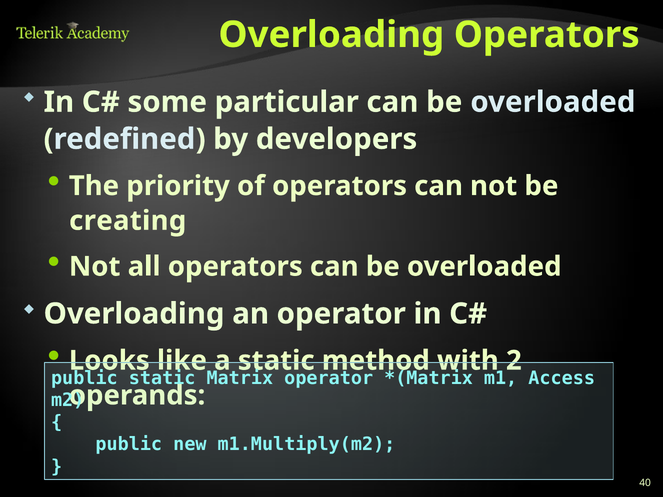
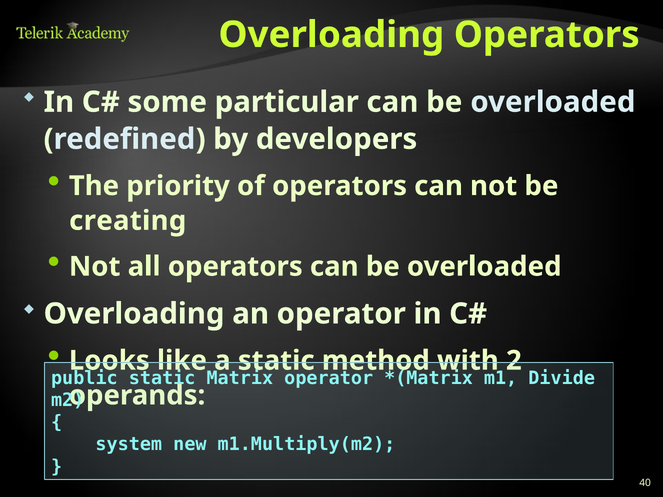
Access: Access -> Divide (562, 378)
public: public -> system (129, 445)
